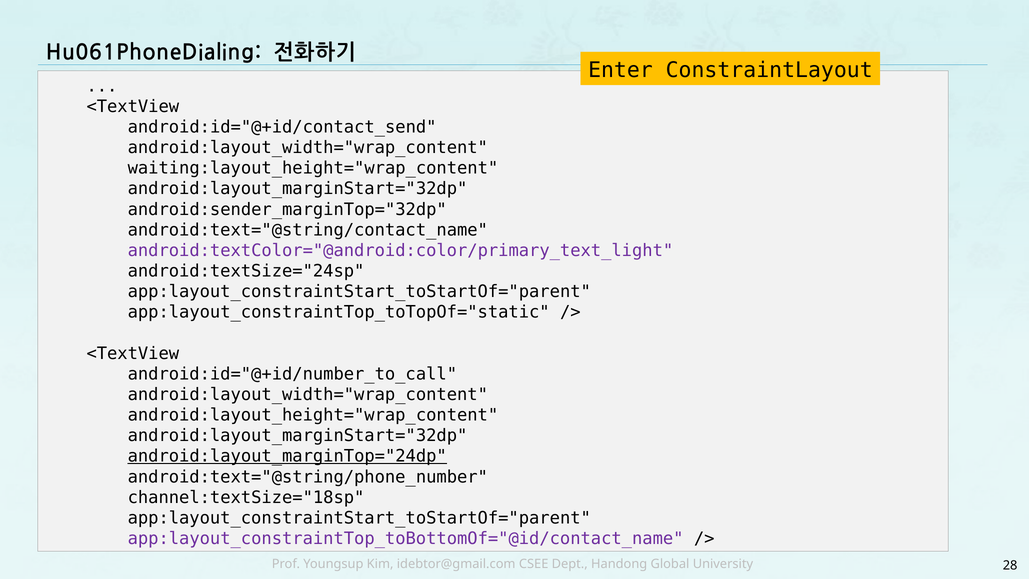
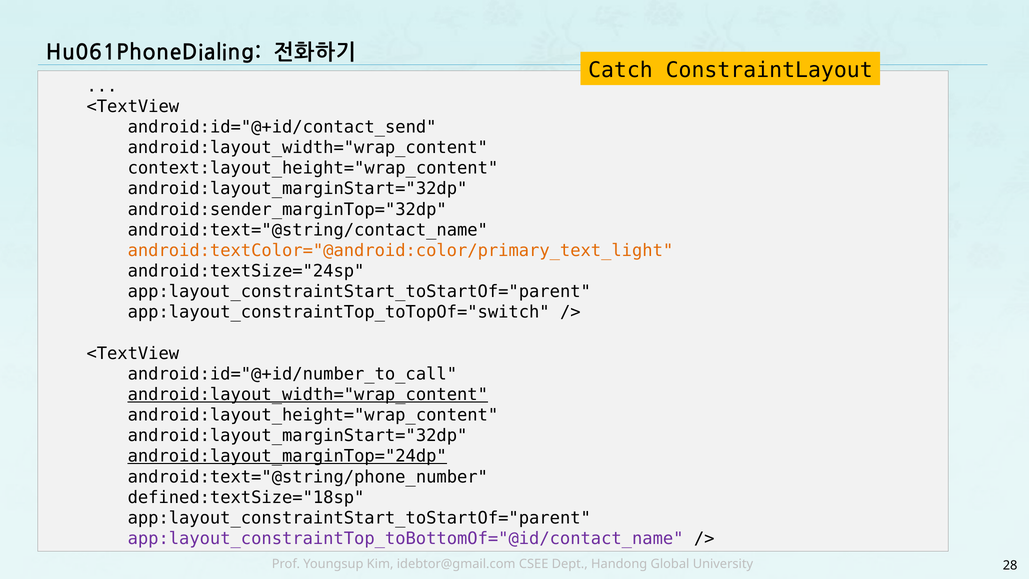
Enter: Enter -> Catch (620, 70)
waiting:layout_height="wrap_content: waiting:layout_height="wrap_content -> context:layout_height="wrap_content (313, 168)
android:textColor="@android:color/primary_text_light colour: purple -> orange (400, 250)
app:layout_constraintTop_toTopOf="static: app:layout_constraintTop_toTopOf="static -> app:layout_constraintTop_toTopOf="switch (339, 312)
android:layout_width="wrap_content underline: none -> present (308, 394)
channel:textSize="18sp: channel:textSize="18sp -> defined:textSize="18sp (246, 497)
